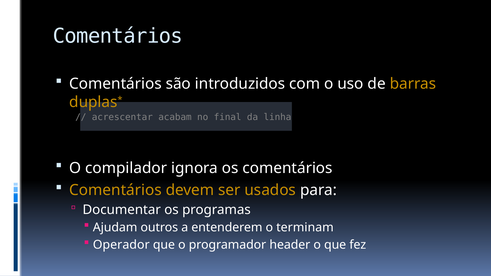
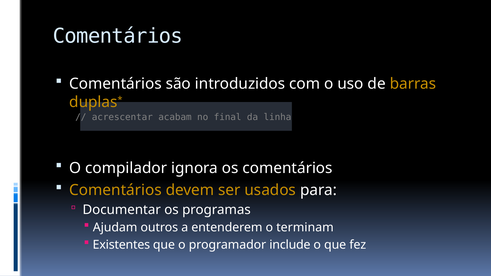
Operador: Operador -> Existentes (121, 245)
header: header -> include (290, 245)
